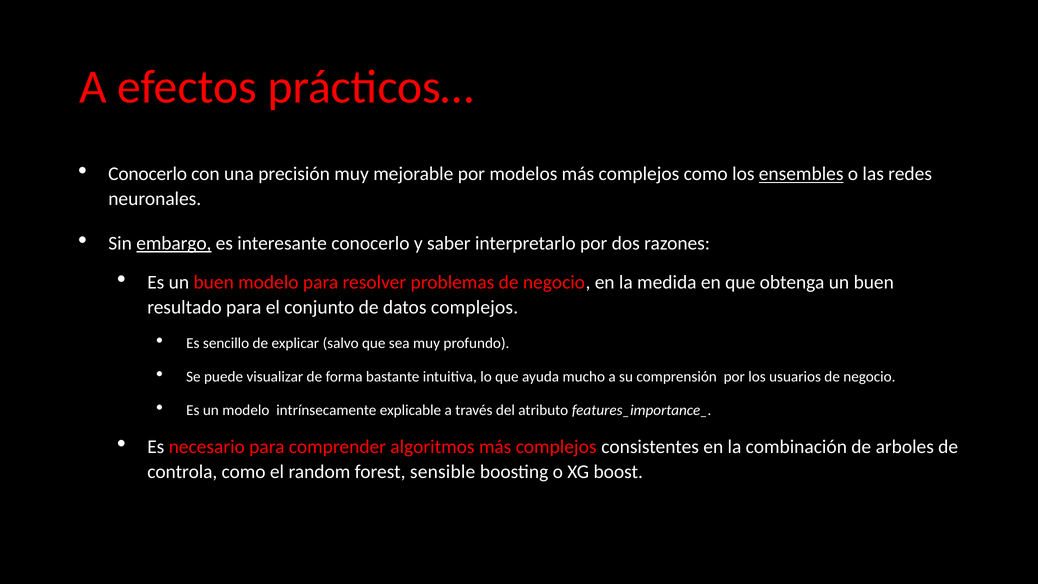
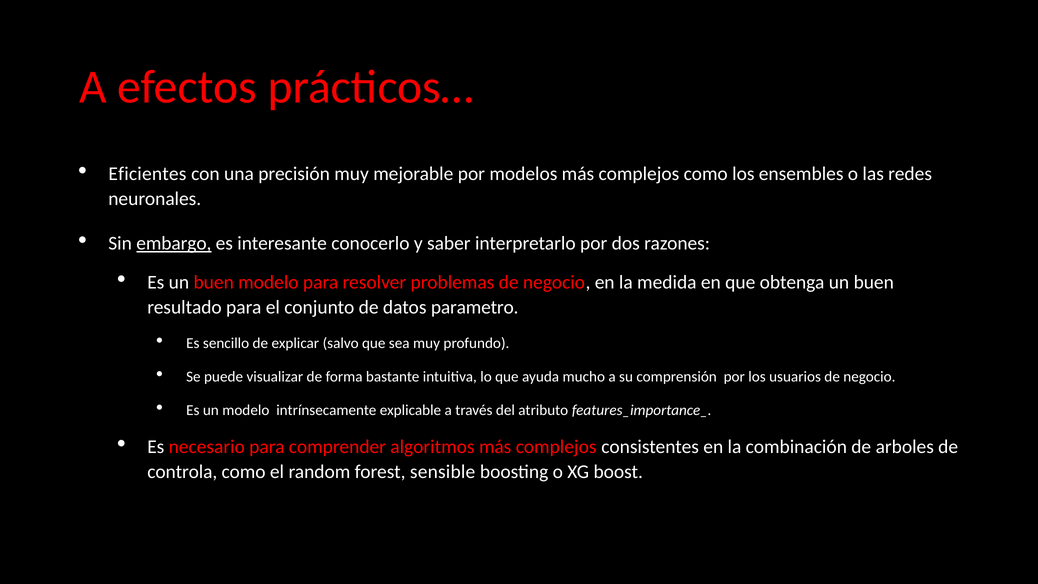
Conocerlo: Conocerlo -> Eficientes (147, 174)
ensembles underline: present -> none (801, 174)
datos complejos: complejos -> parametro (475, 307)
